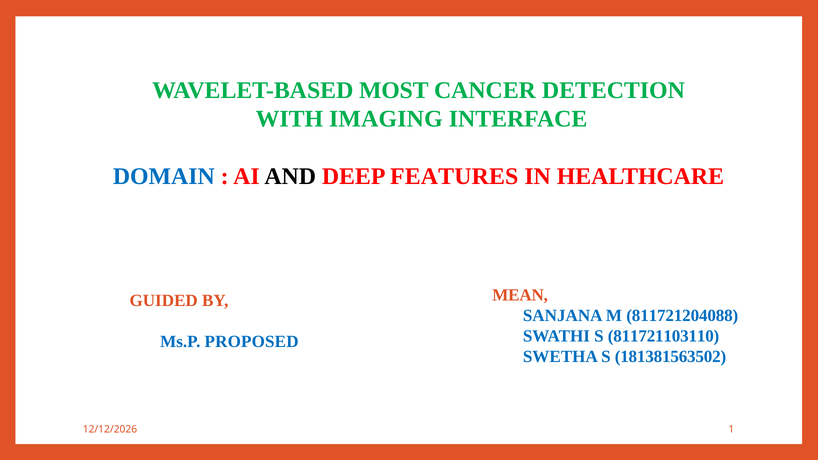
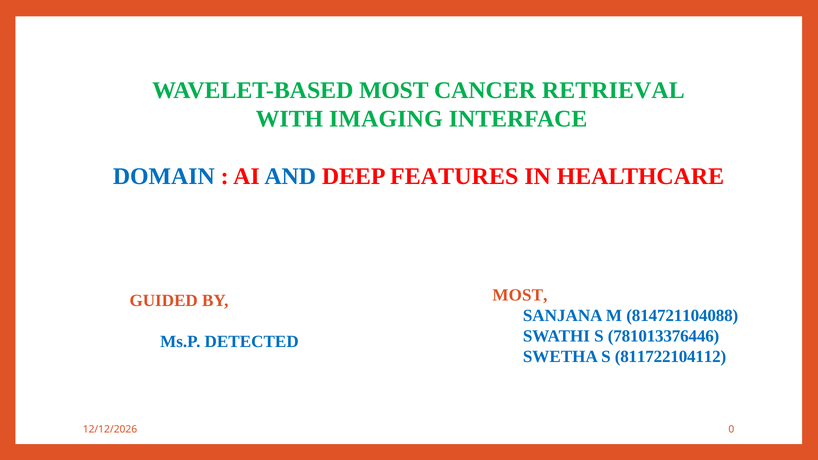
DETECTION: DETECTION -> RETRIEVAL (613, 90)
AND colour: black -> blue (290, 176)
MEAN: MEAN -> MOST (520, 295)
811721204088: 811721204088 -> 814721104088 (682, 316)
811721103110: 811721103110 -> 781013376446 (664, 336)
PROPOSED: PROPOSED -> DETECTED (252, 342)
181381563502: 181381563502 -> 811722104112 (670, 357)
1: 1 -> 0 (731, 430)
